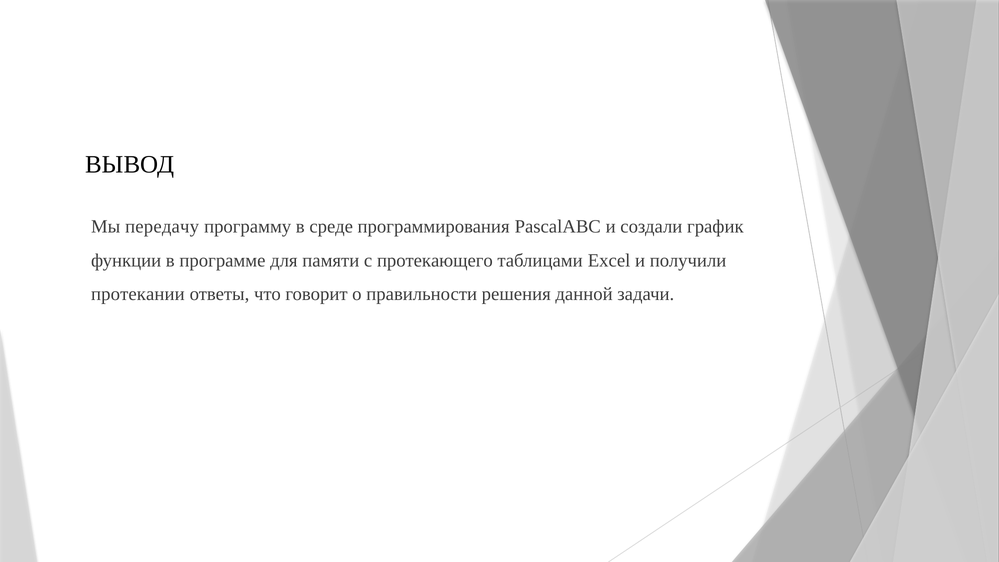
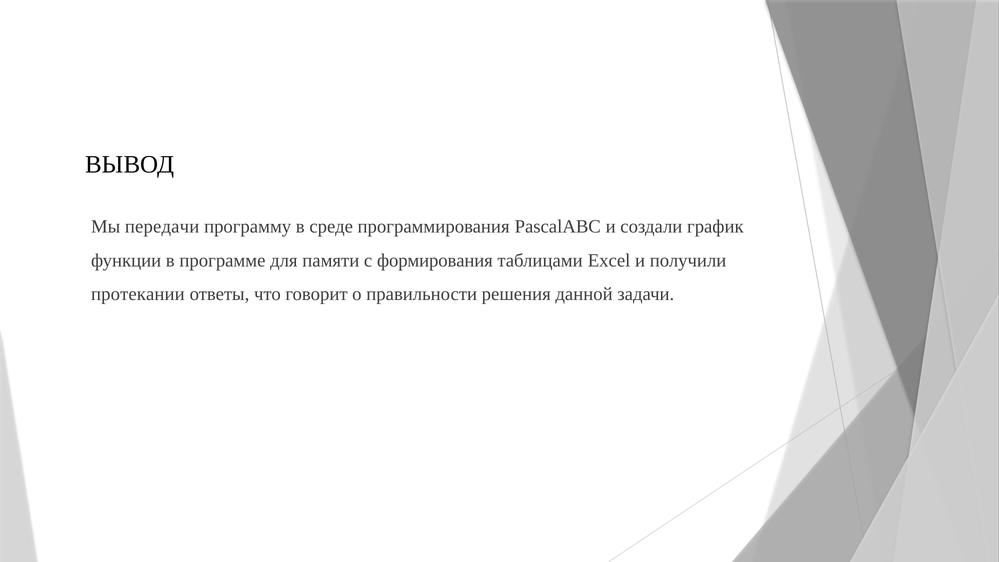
передачу: передачу -> передачи (162, 227)
протекающего: протекающего -> формирования (435, 260)
